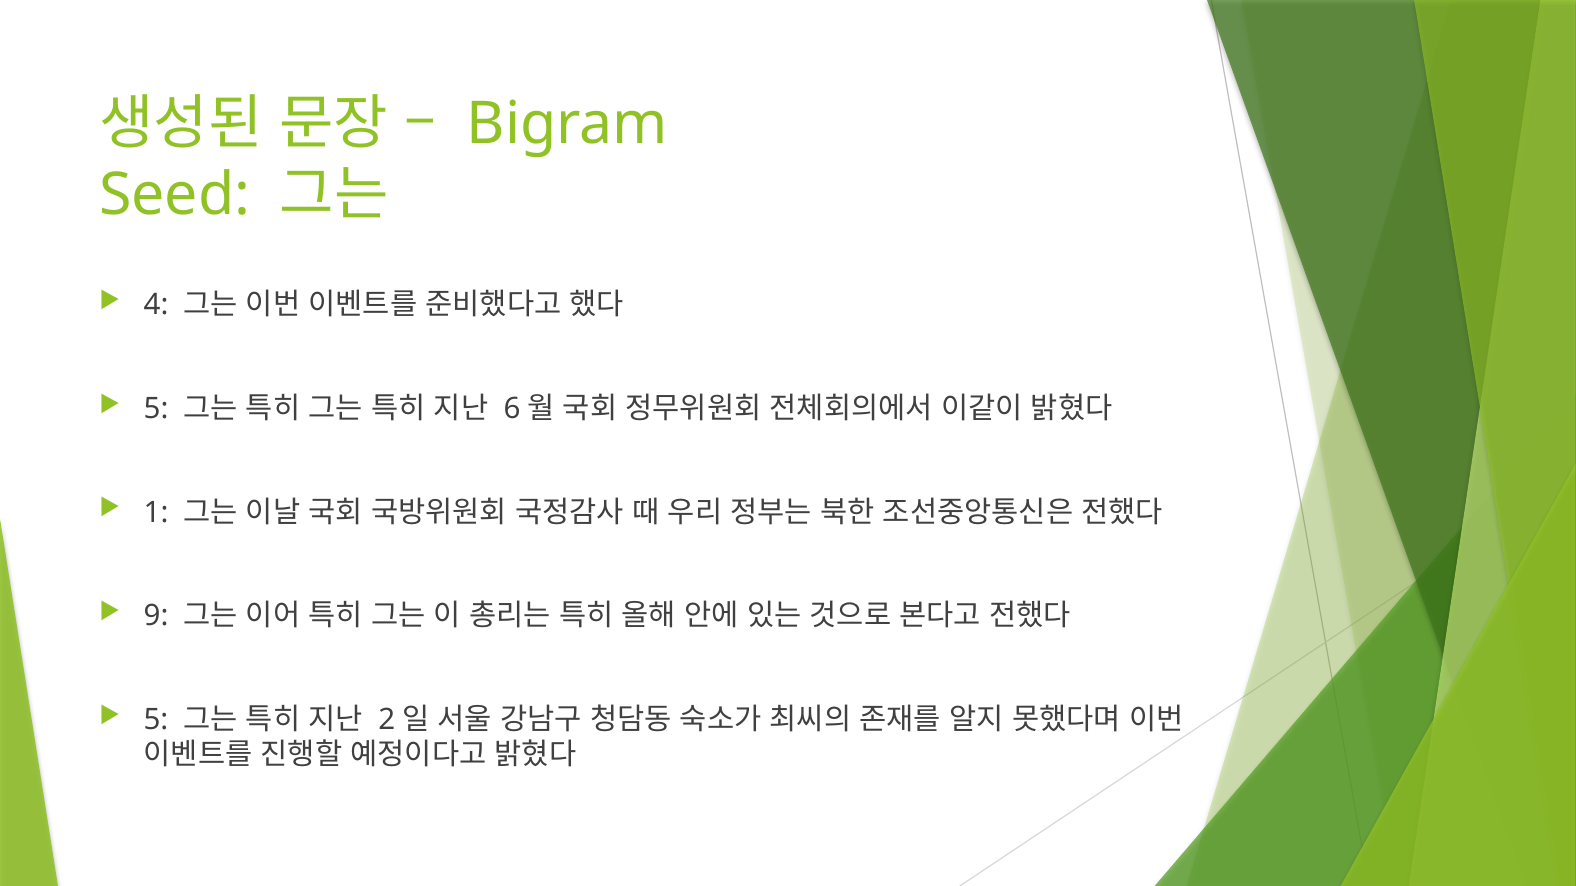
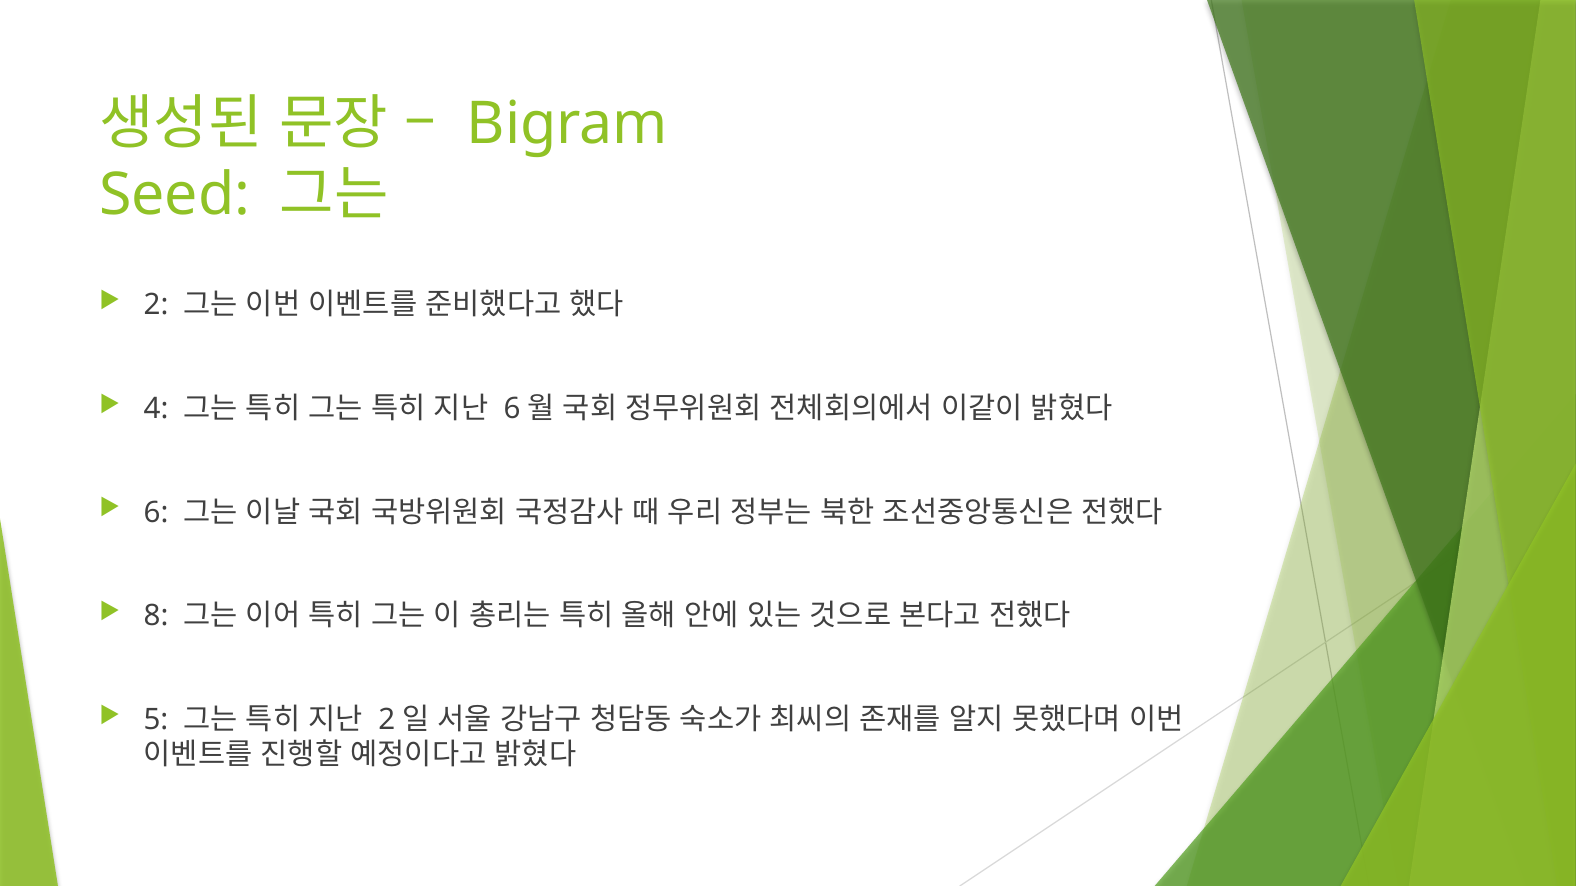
4: 4 -> 2 (156, 305)
5: 5 -> 4 (156, 409)
1: 1 -> 6 (156, 513)
9: 9 -> 8 (156, 616)
